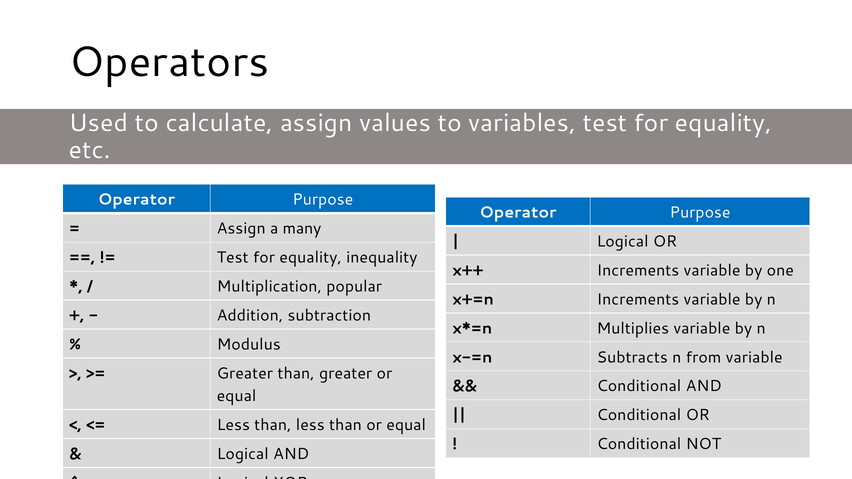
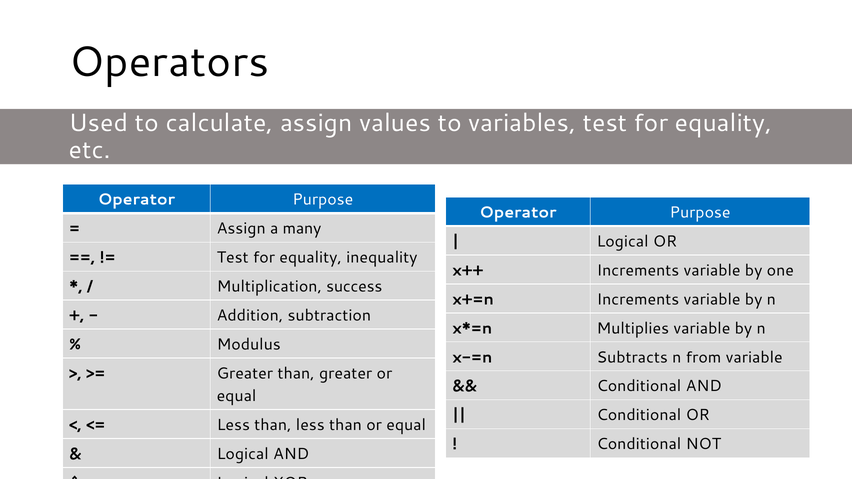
popular: popular -> success (354, 287)
